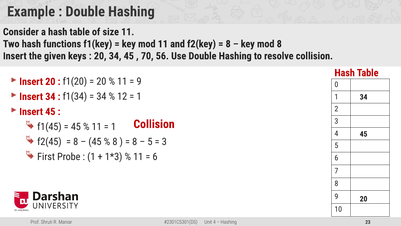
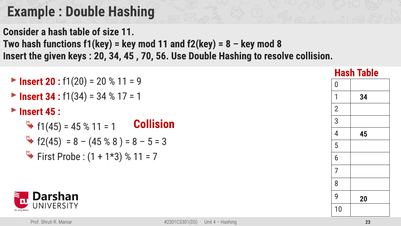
12: 12 -> 17 (122, 96)
6: 6 -> 7 (155, 156)
